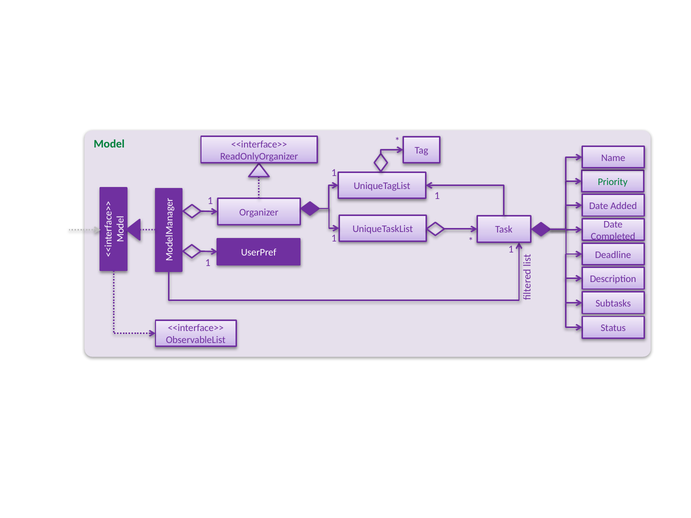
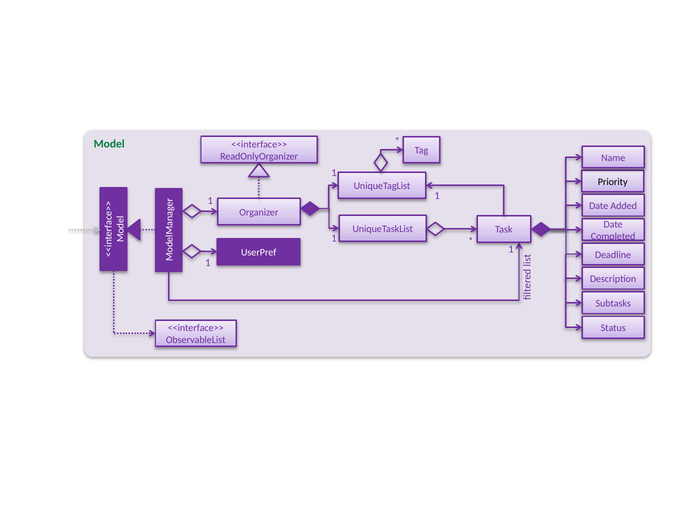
Priority colour: green -> black (613, 182)
